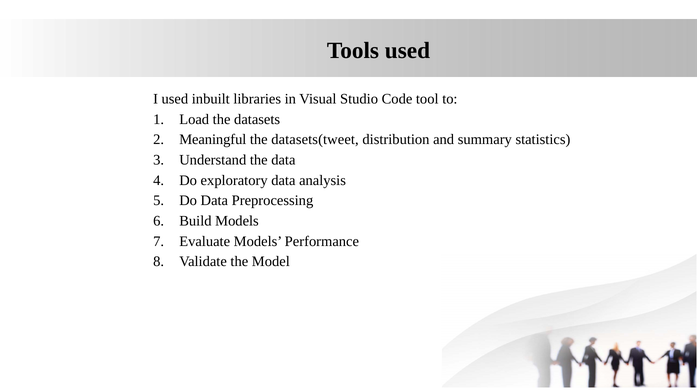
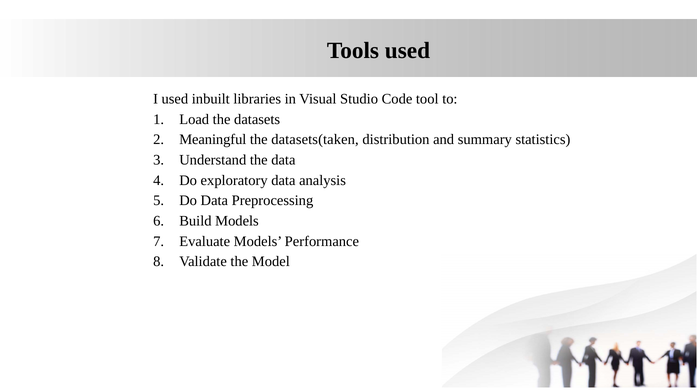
datasets(tweet: datasets(tweet -> datasets(taken (315, 140)
